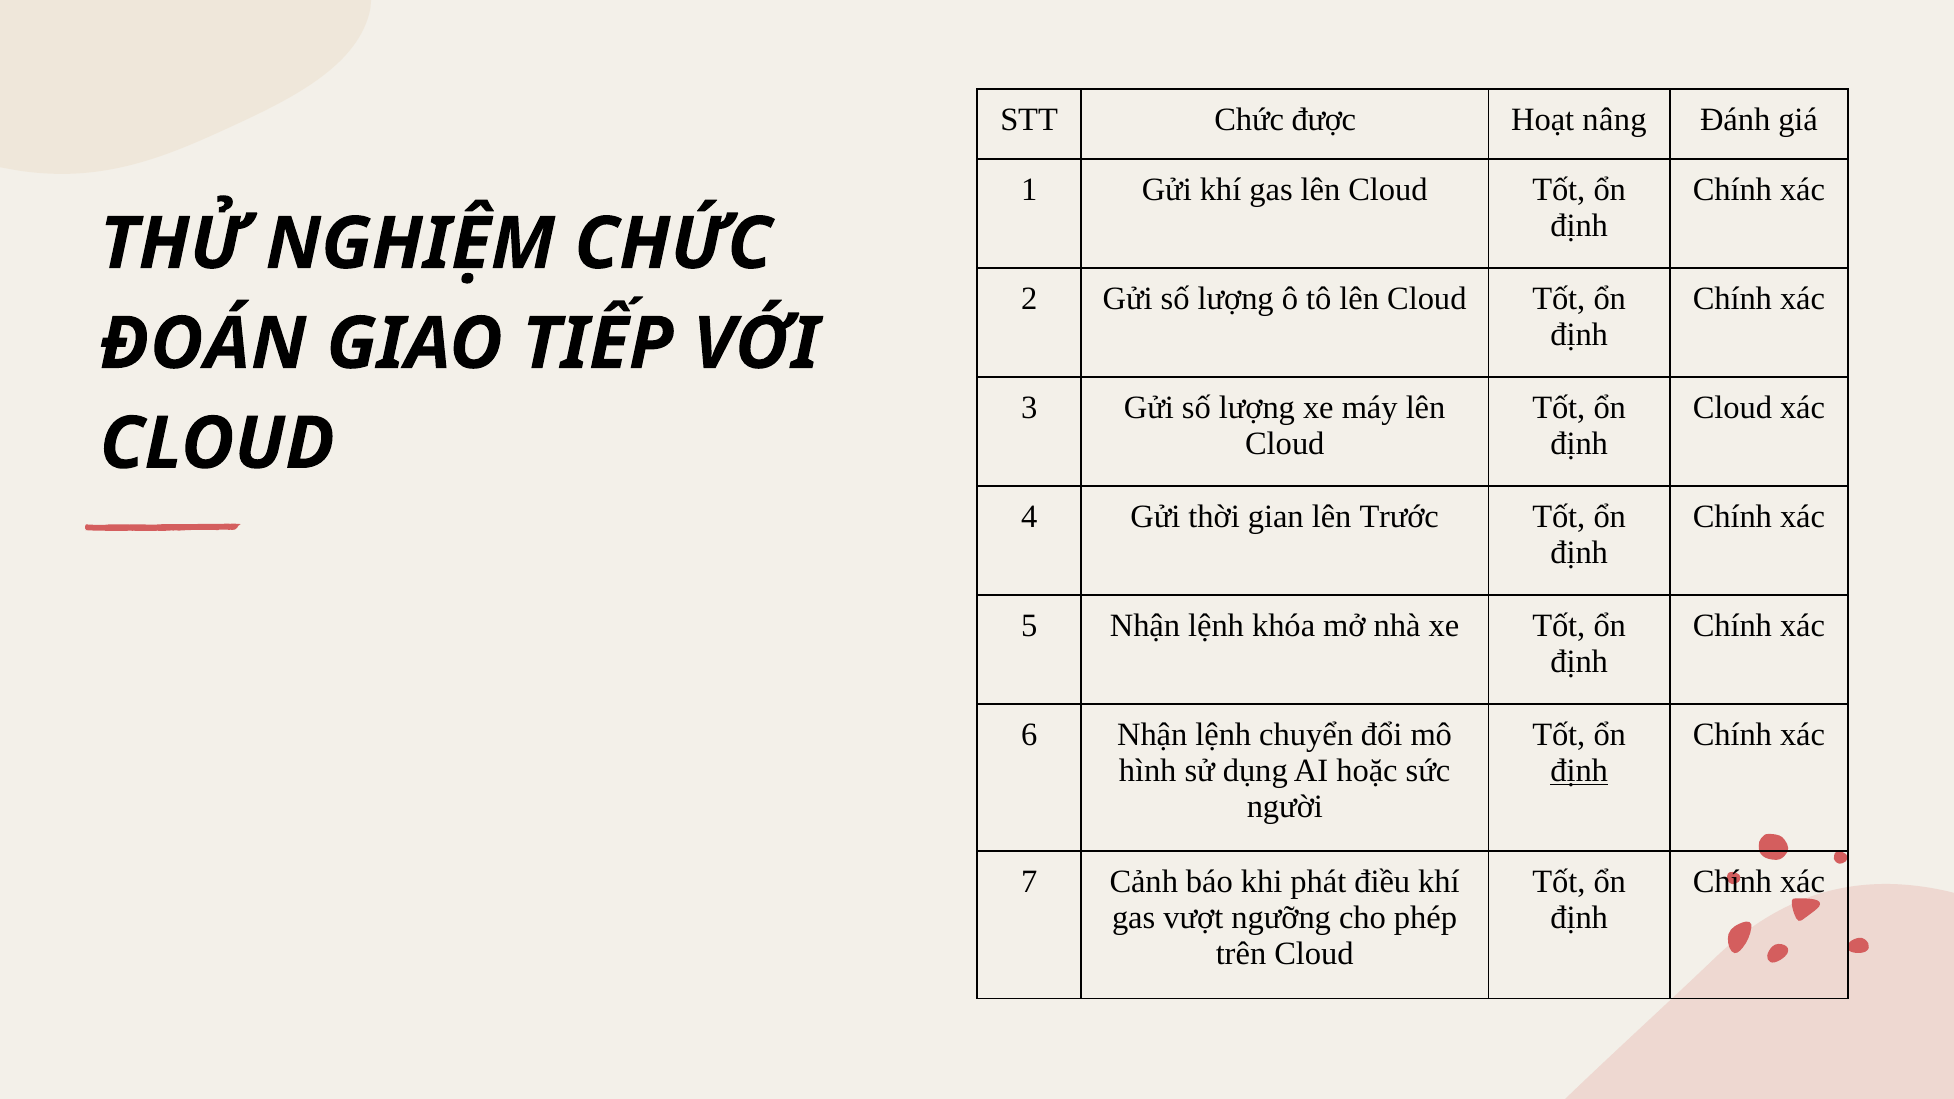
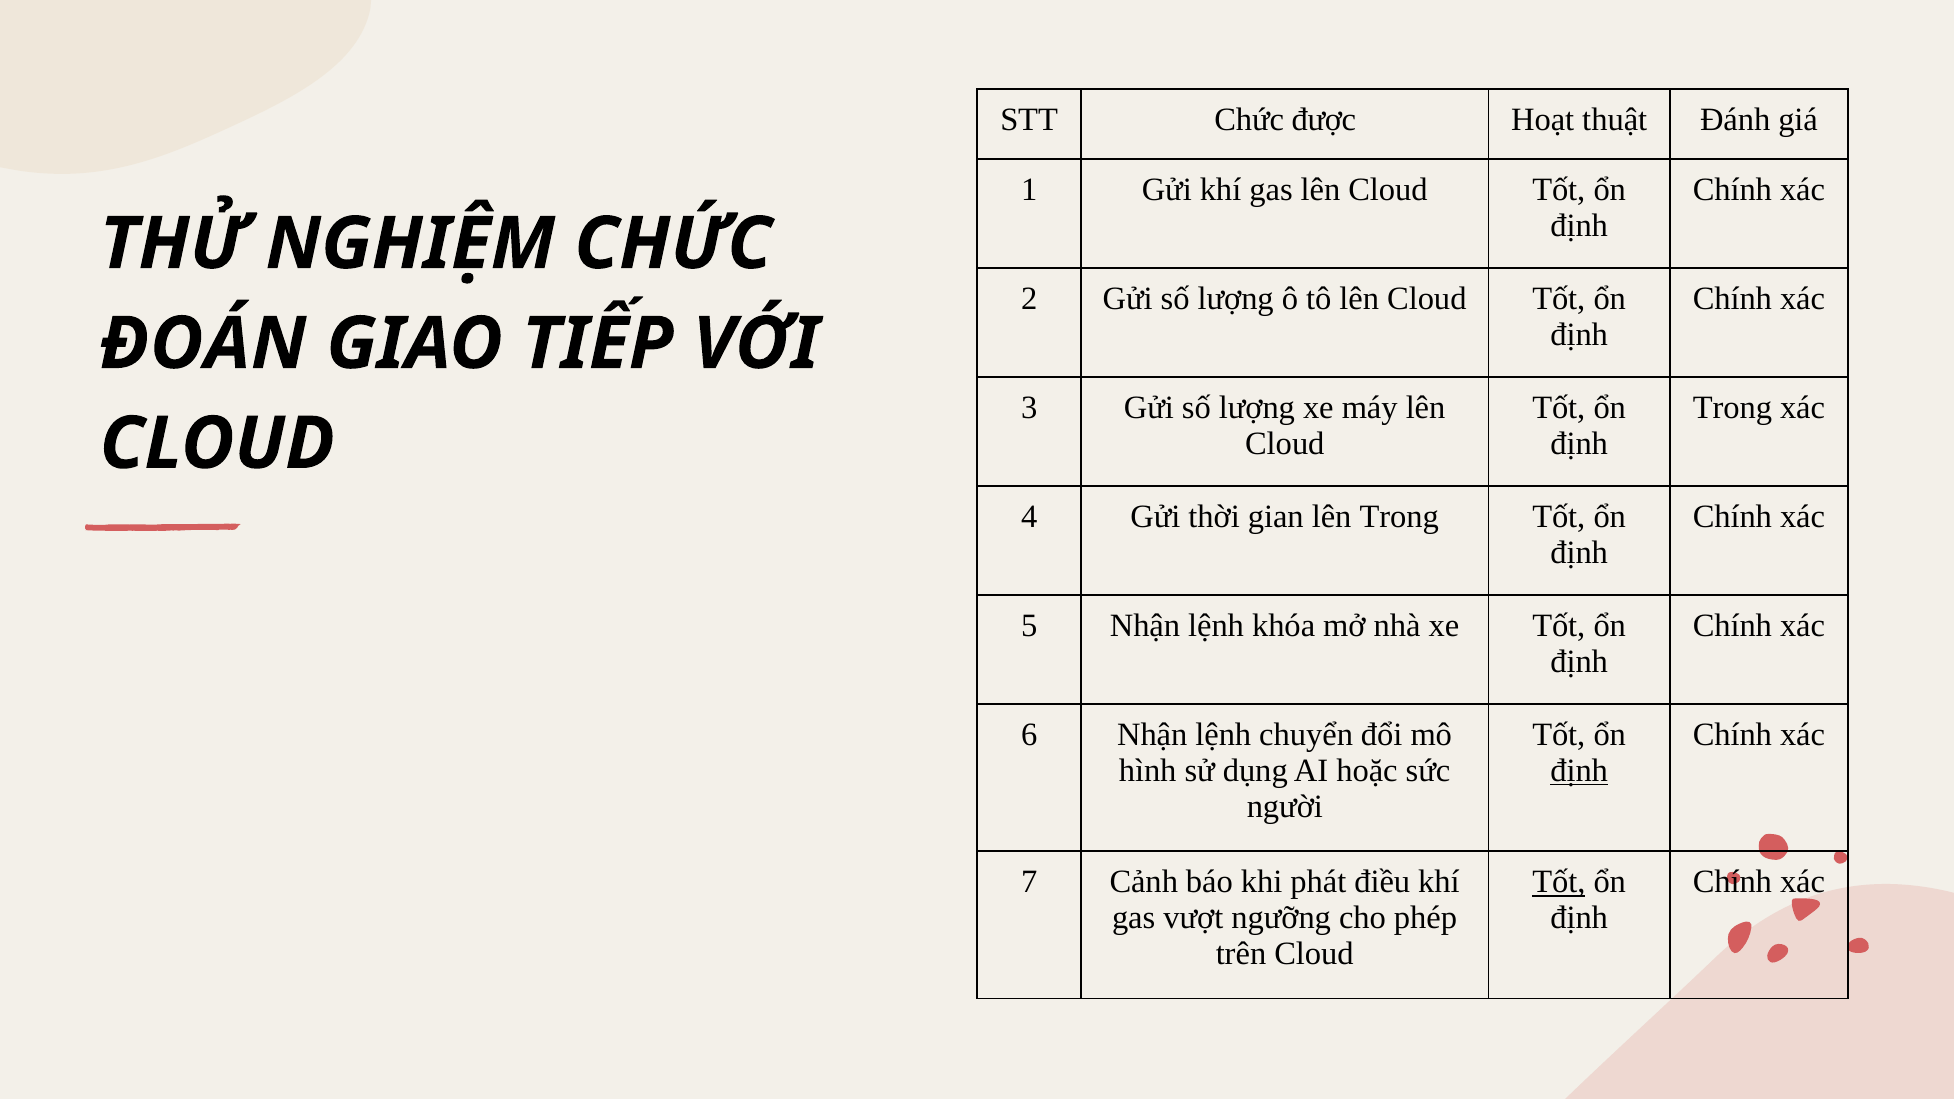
nâng: nâng -> thuật (1615, 120)
Cloud: Cloud -> Trong (1732, 408)
lên Trước: Trước -> Trong (1399, 517)
Tốt underline: none -> present (1559, 882)
